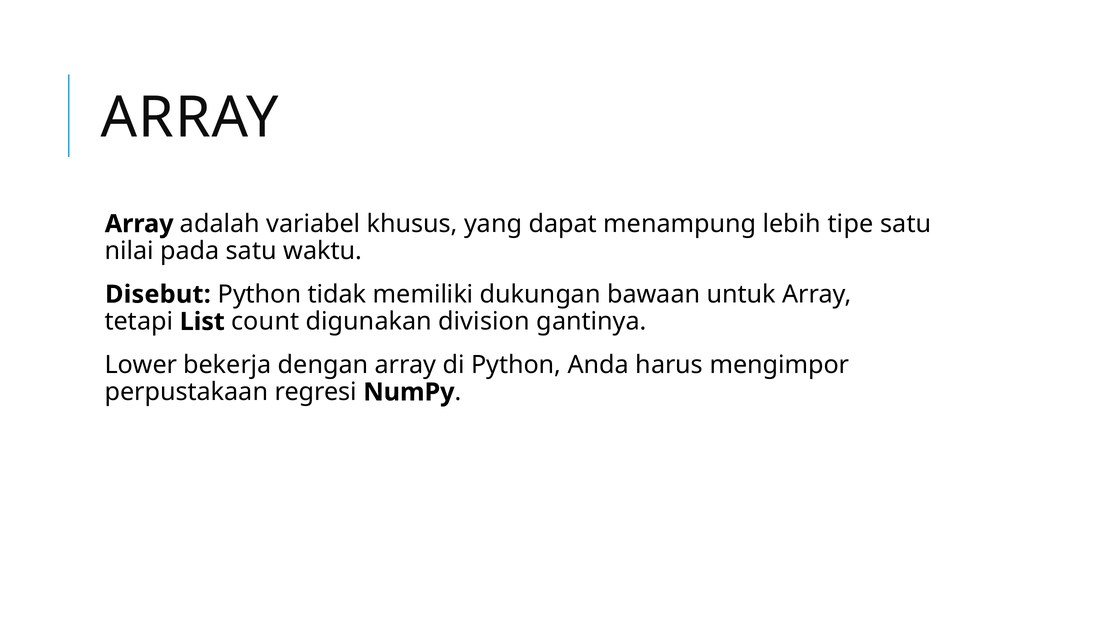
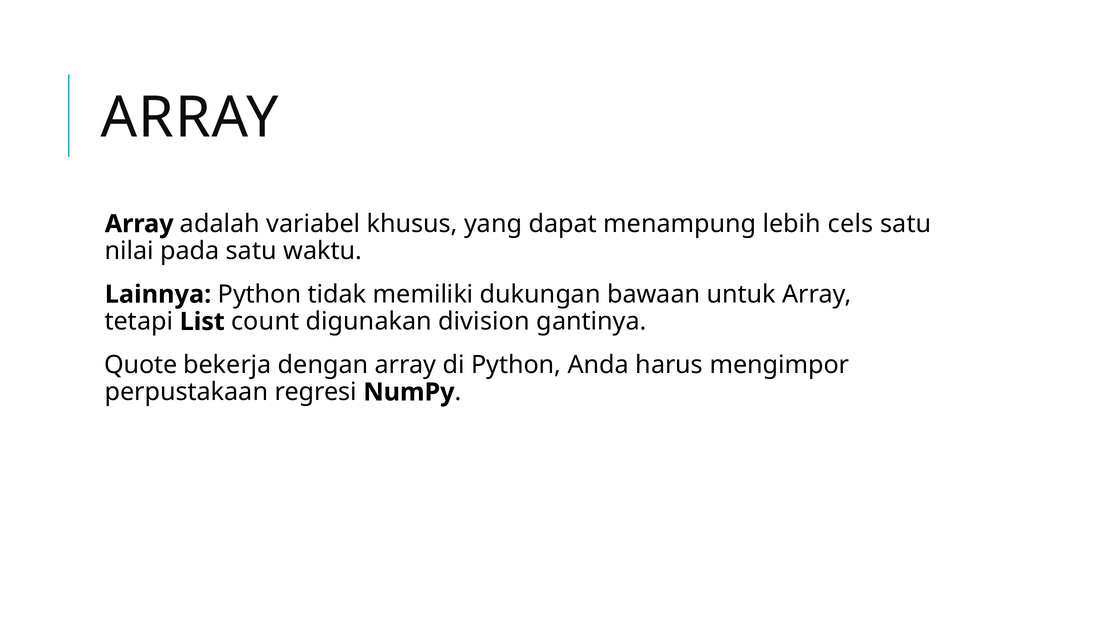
tipe: tipe -> cels (851, 224)
Disebut: Disebut -> Lainnya (158, 294)
Lower: Lower -> Quote (141, 365)
